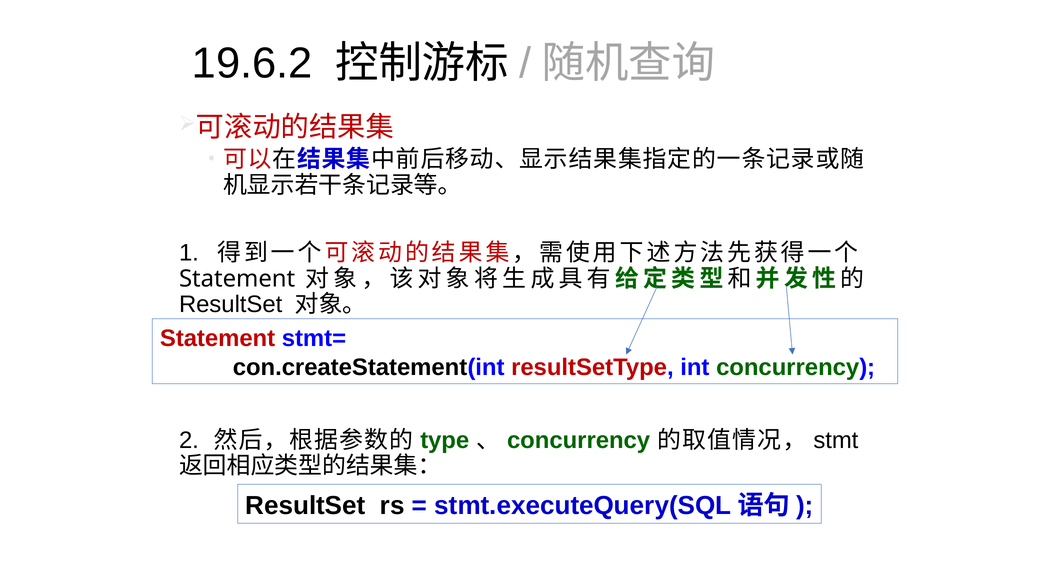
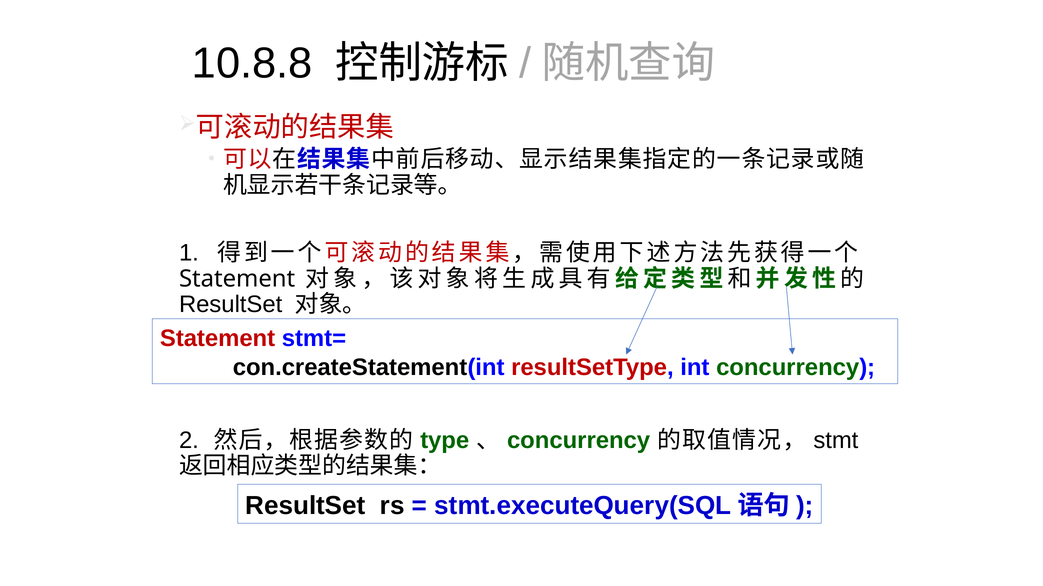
19.6.2: 19.6.2 -> 10.8.8 (252, 63)
